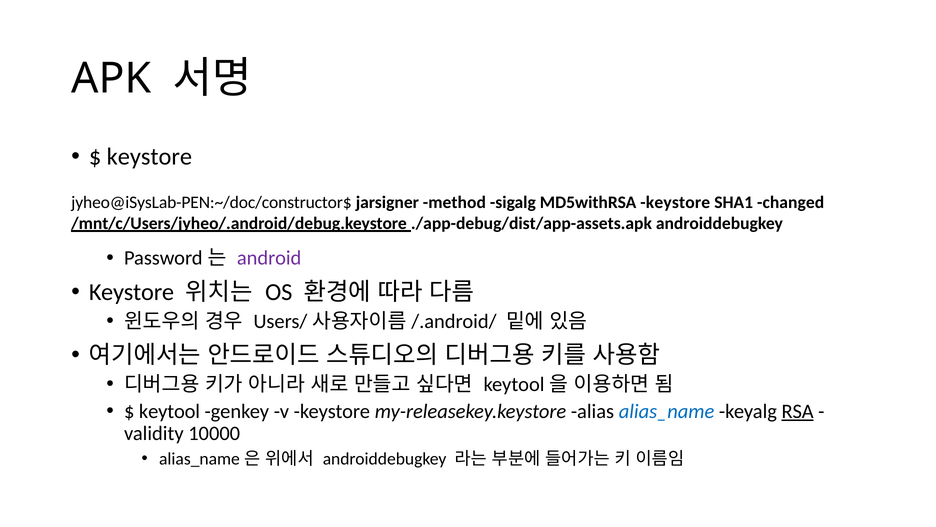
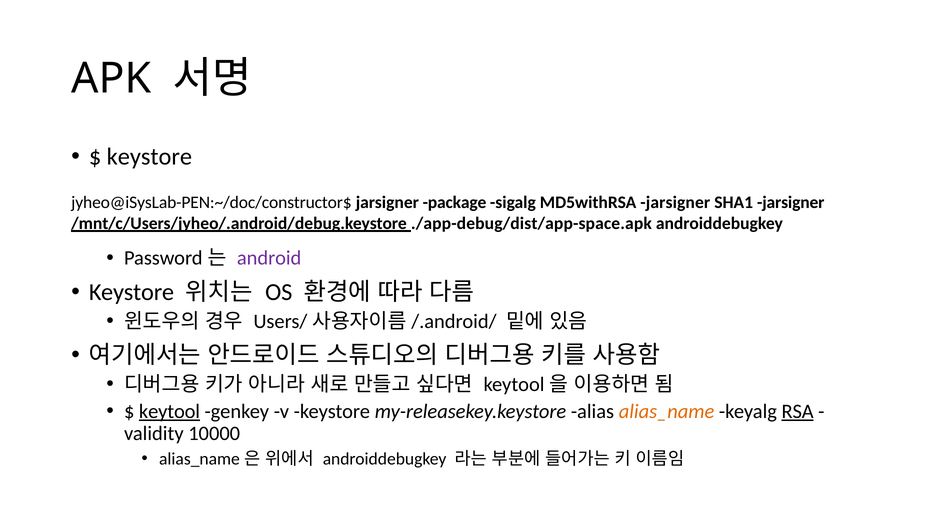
method: method -> package (455, 202)
MD5withRSA keystore: keystore -> jarsigner (675, 202)
SHA1 changed: changed -> jarsigner (791, 202)
./app-debug/dist/app-assets.apk: ./app-debug/dist/app-assets.apk -> ./app-debug/dist/app-space.apk (531, 223)
keytool underline: none -> present (169, 411)
alias_name colour: blue -> orange (667, 411)
